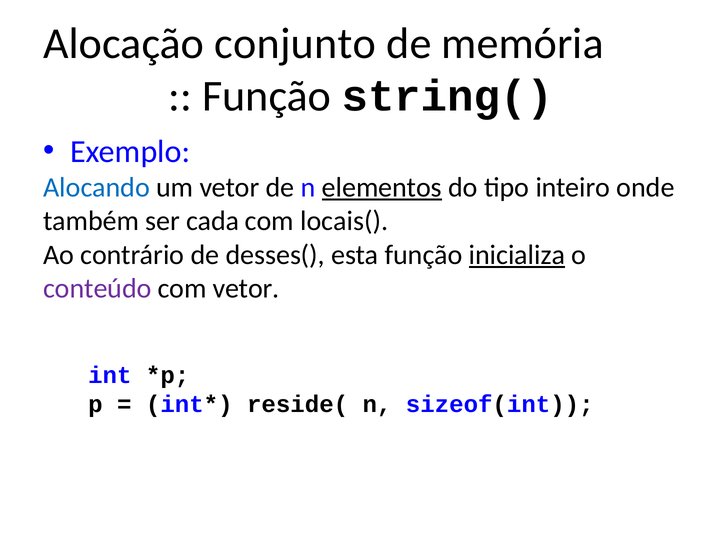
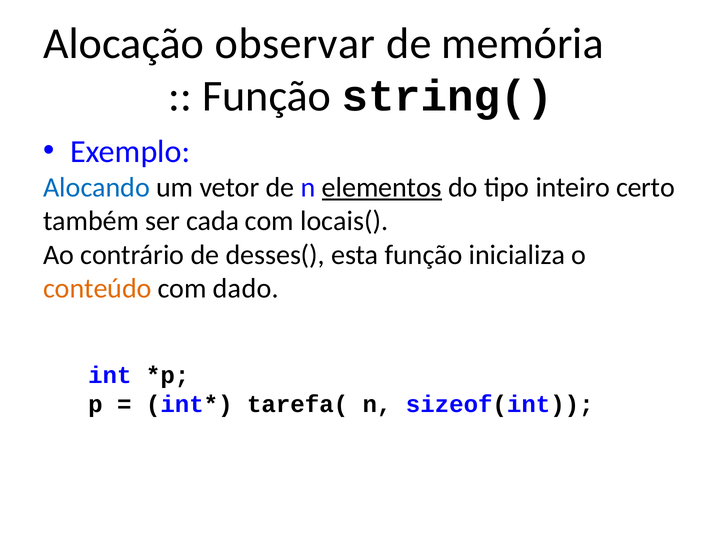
conjunto: conjunto -> observar (295, 43)
onde: onde -> certo (646, 187)
inicializa underline: present -> none (517, 255)
conteúdo colour: purple -> orange (97, 288)
com vetor: vetor -> dado (246, 288)
reside(: reside( -> tarefa( (298, 404)
